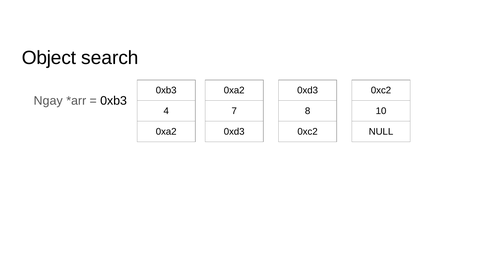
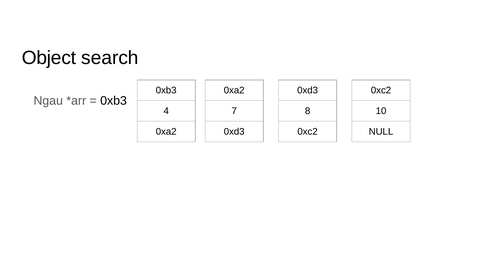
Ngay: Ngay -> Ngau (48, 101)
